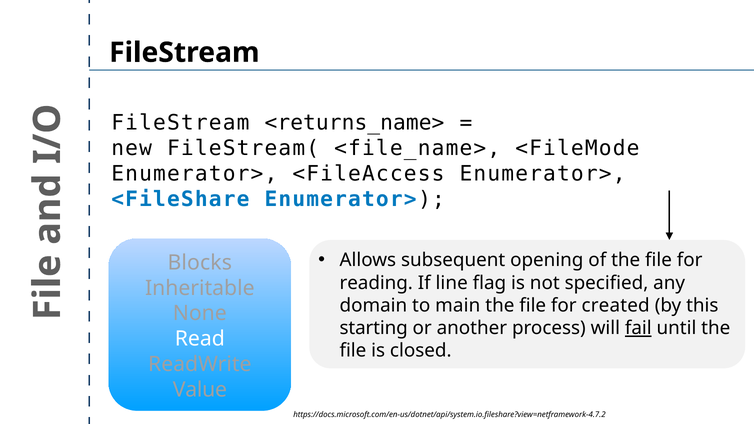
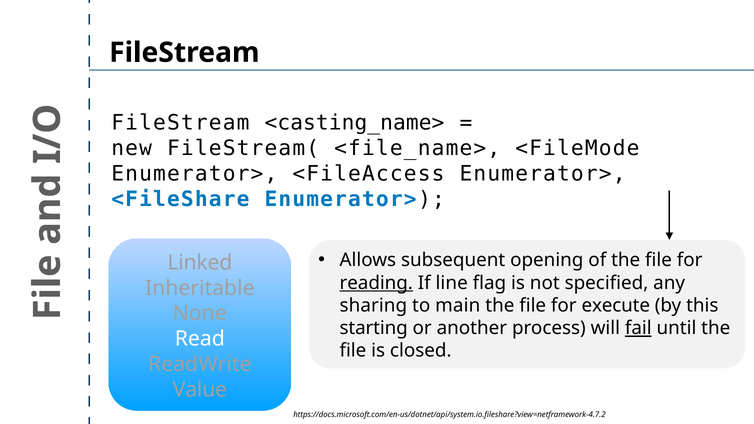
<returns_name>: <returns_name> -> <casting_name> (354, 123)
Blocks: Blocks -> Linked (200, 263)
reading underline: none -> present (376, 283)
domain: domain -> sharing (373, 306)
created: created -> execute (616, 306)
